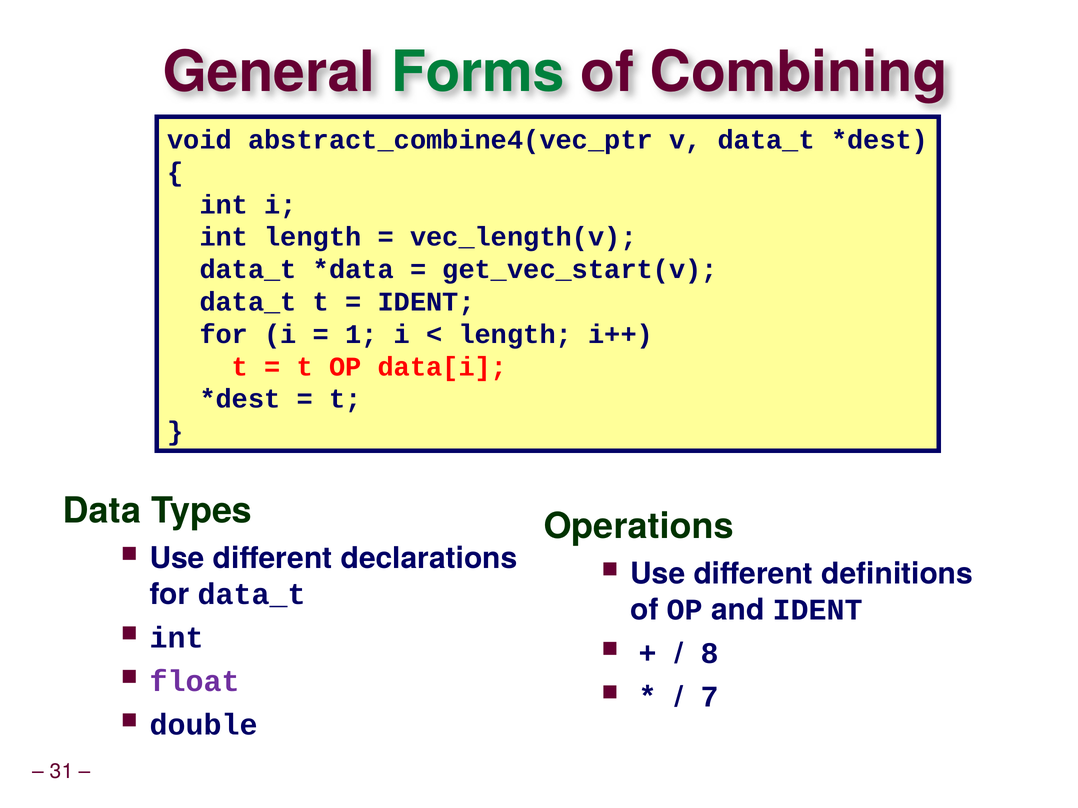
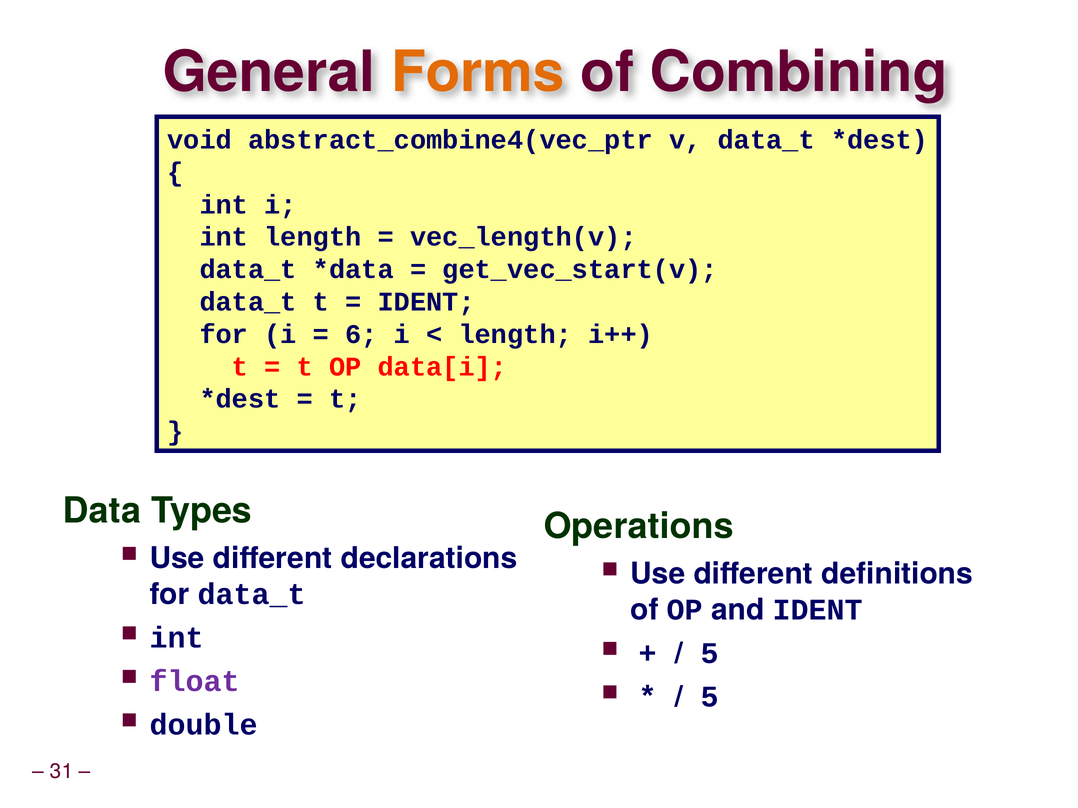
Forms colour: green -> orange (478, 72)
1: 1 -> 6 (361, 334)
8: 8 -> 5 (710, 653)
7: 7 -> 5 (710, 697)
